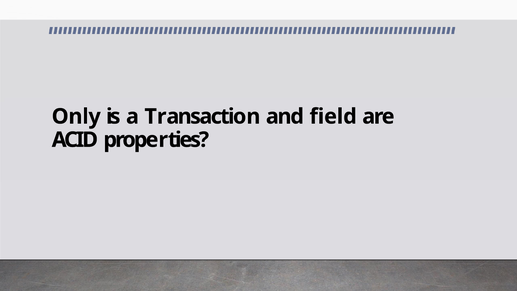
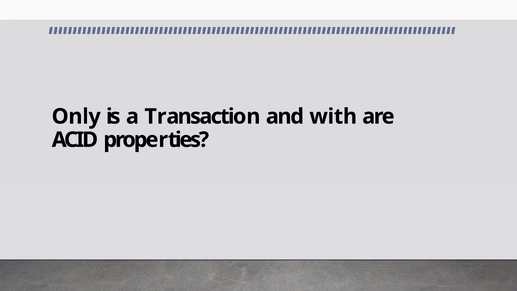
field: field -> with (333, 116)
